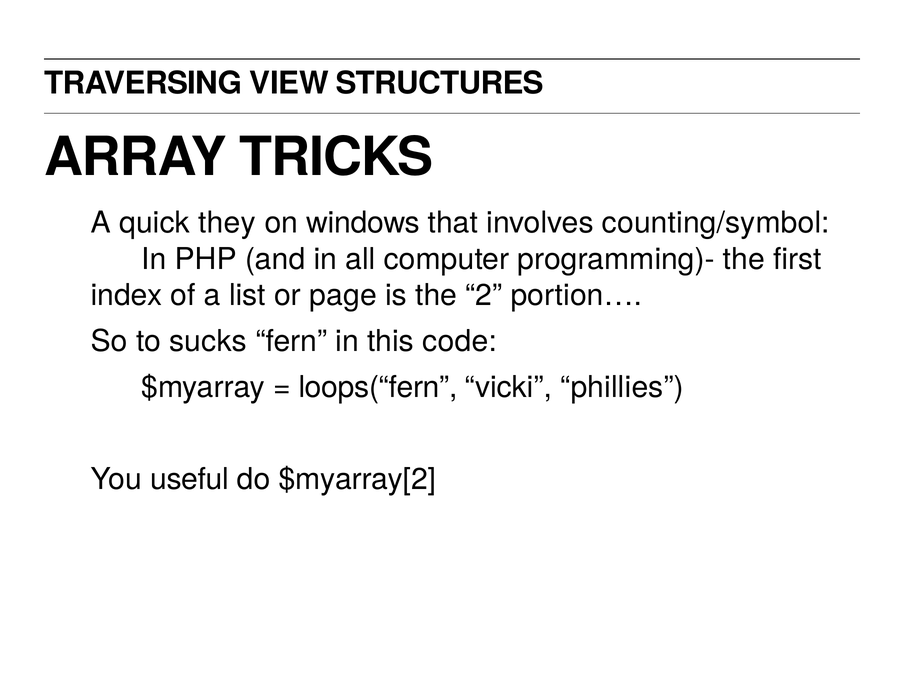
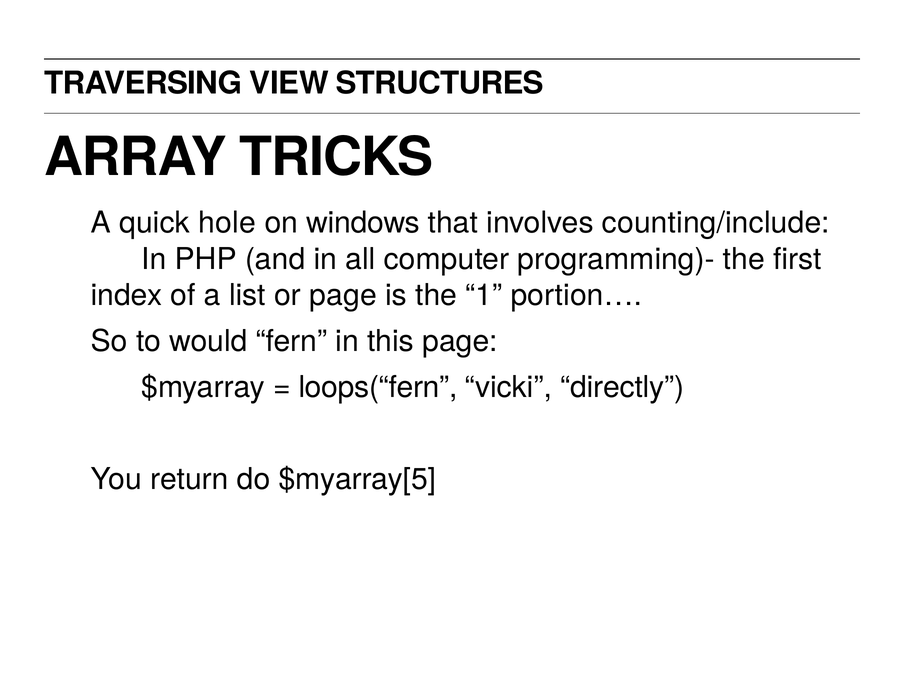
they: they -> hole (227, 223)
counting/symbol: counting/symbol -> counting/include (716, 223)
2: 2 -> 1 (484, 295)
sucks: sucks -> would (208, 341)
this code: code -> page (460, 341)
phillies: phillies -> directly (622, 387)
useful: useful -> return (189, 479)
$myarray[2: $myarray[2 -> $myarray[5 (357, 479)
